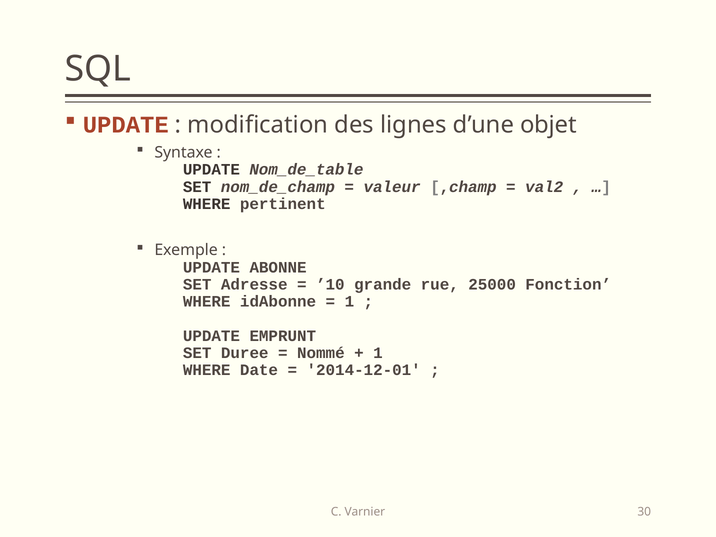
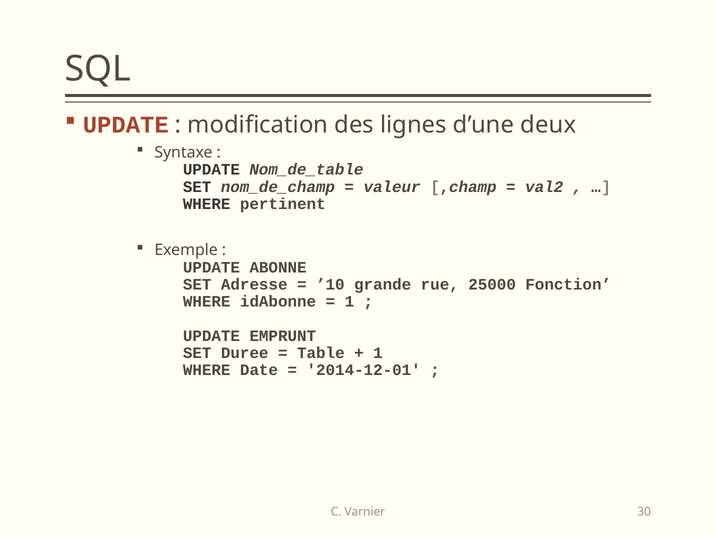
objet: objet -> deux (548, 125)
Nommé: Nommé -> Table (321, 353)
